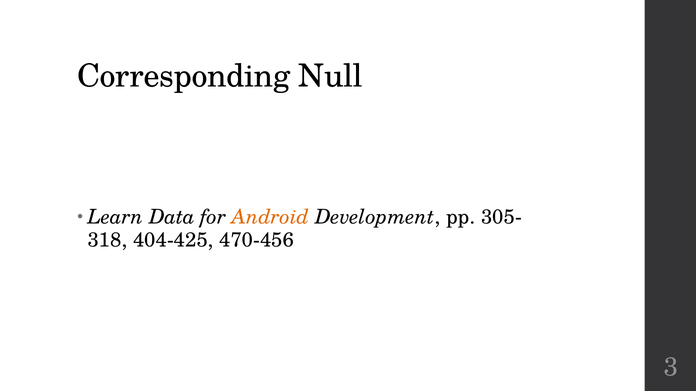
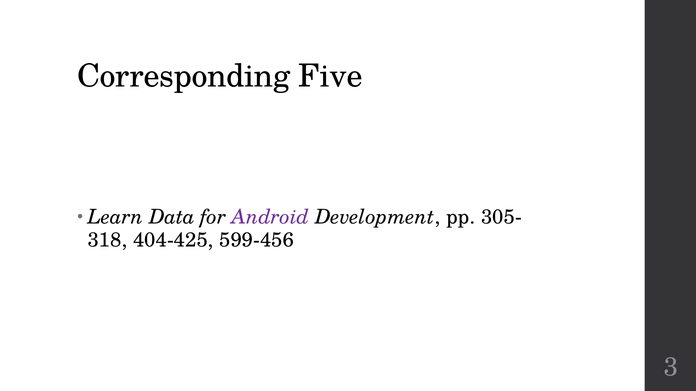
Null: Null -> Five (331, 77)
Android colour: orange -> purple (271, 217)
470-456: 470-456 -> 599-456 (257, 240)
